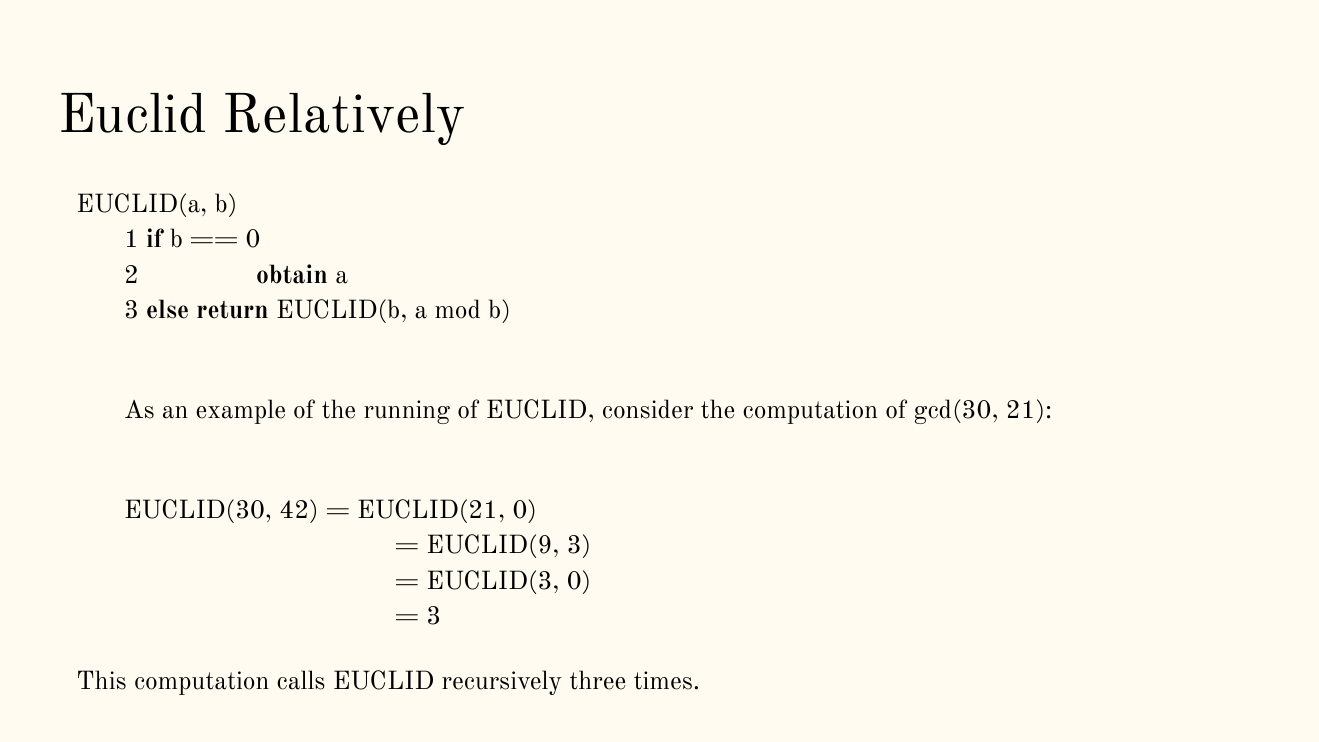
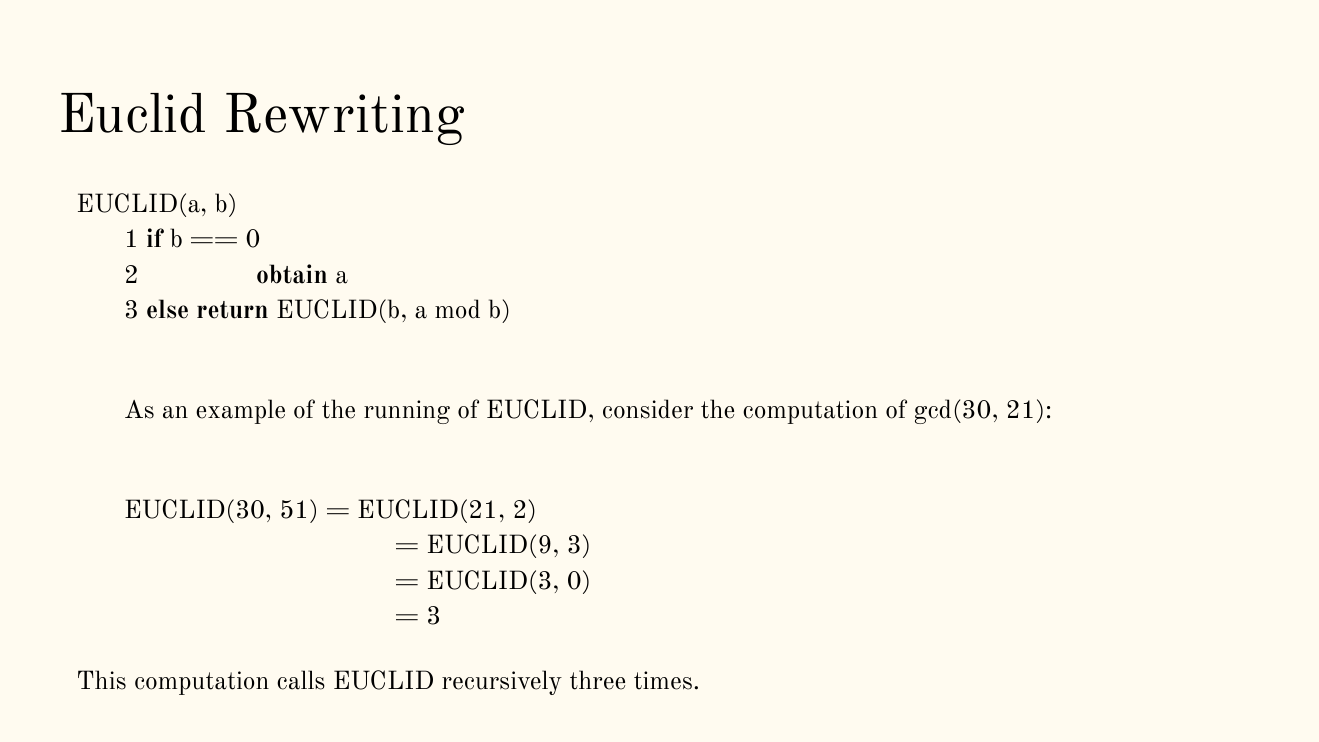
Relatively: Relatively -> Rewriting (344, 114)
42: 42 -> 51 (299, 510)
EUCLID(21 0: 0 -> 2 (525, 510)
